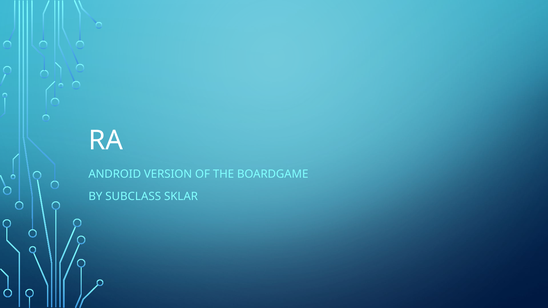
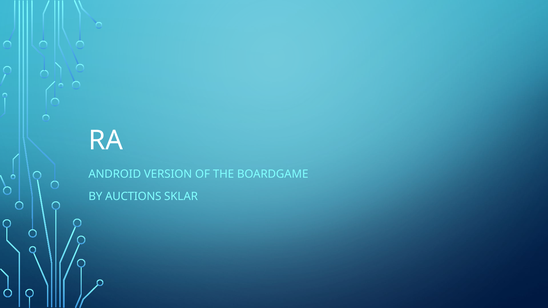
SUBCLASS: SUBCLASS -> AUCTIONS (133, 197)
